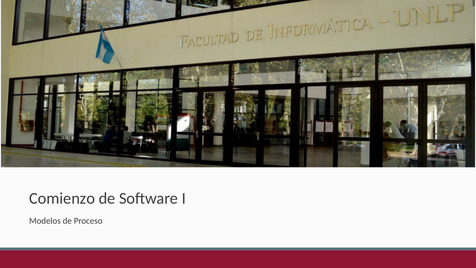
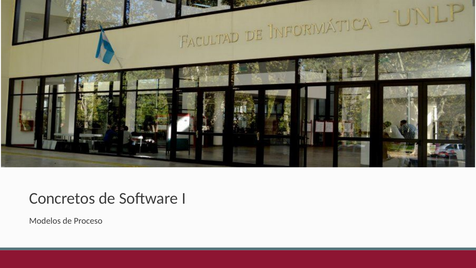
Comienzo: Comienzo -> Concretos (62, 198)
